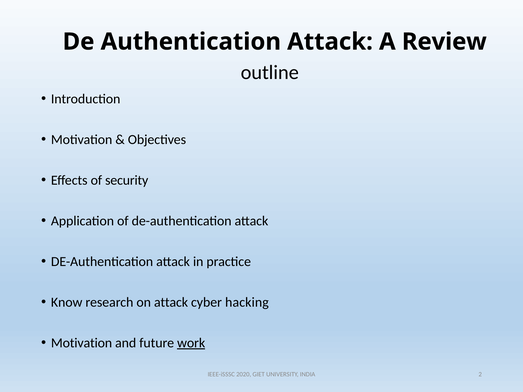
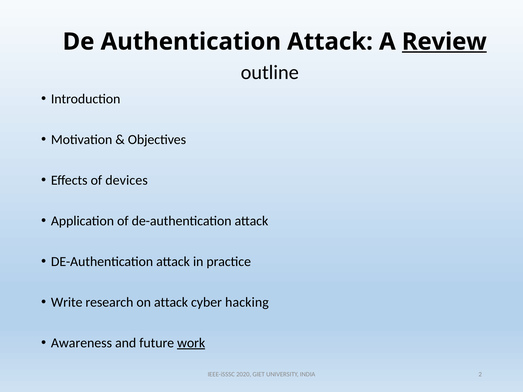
Review underline: none -> present (444, 42)
security: security -> devices (127, 180)
Know: Know -> Write (67, 302)
Motivation: Motivation -> Awareness (82, 343)
